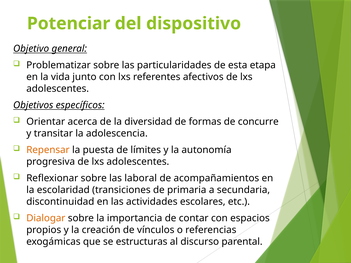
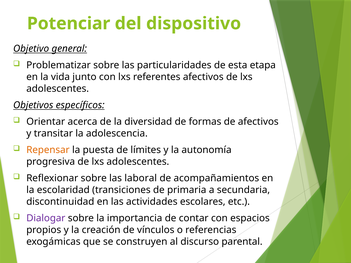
de concurre: concurre -> afectivos (258, 122)
Dialogar colour: orange -> purple (46, 218)
estructuras: estructuras -> construyen (142, 242)
